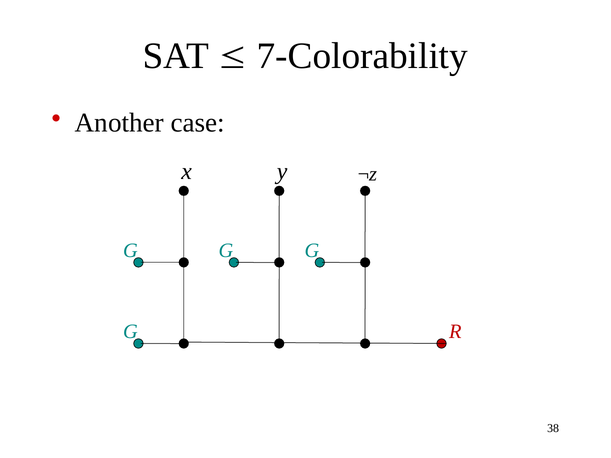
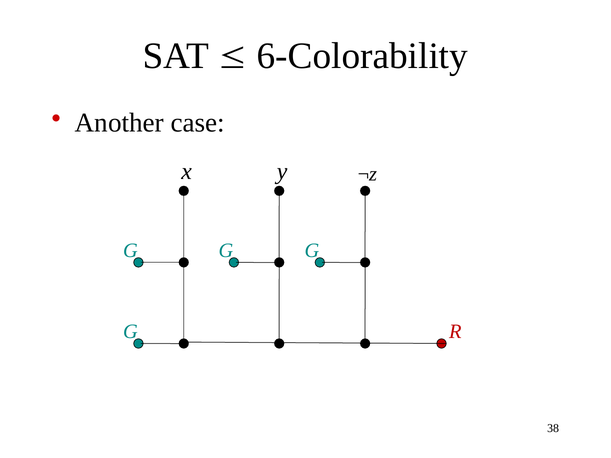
7-Colorability: 7-Colorability -> 6-Colorability (362, 56)
